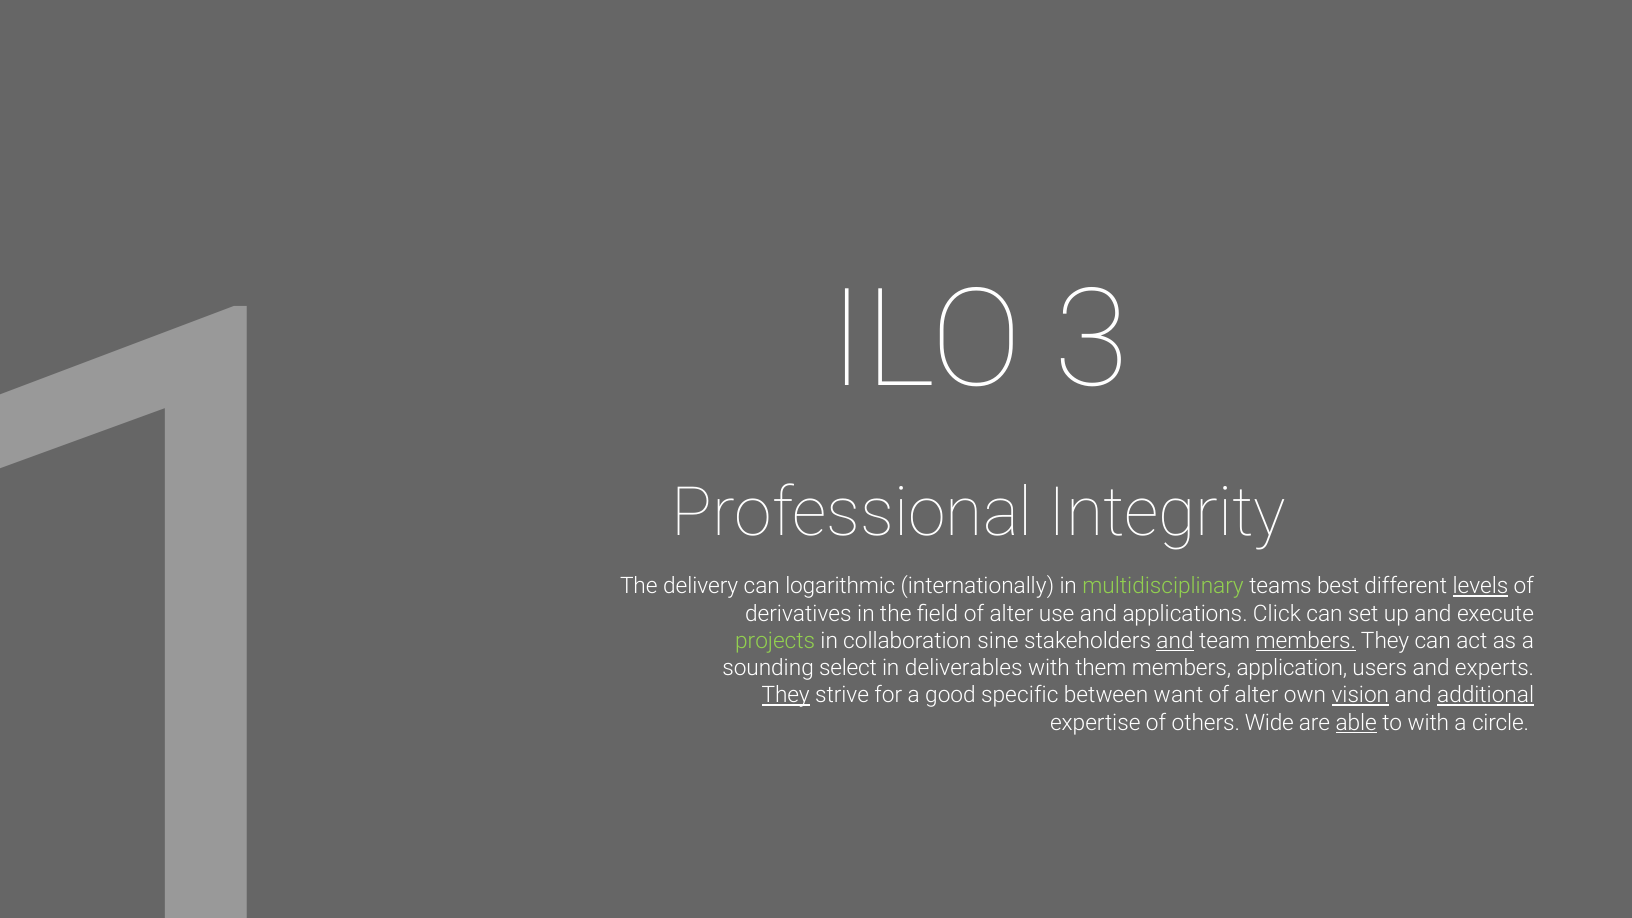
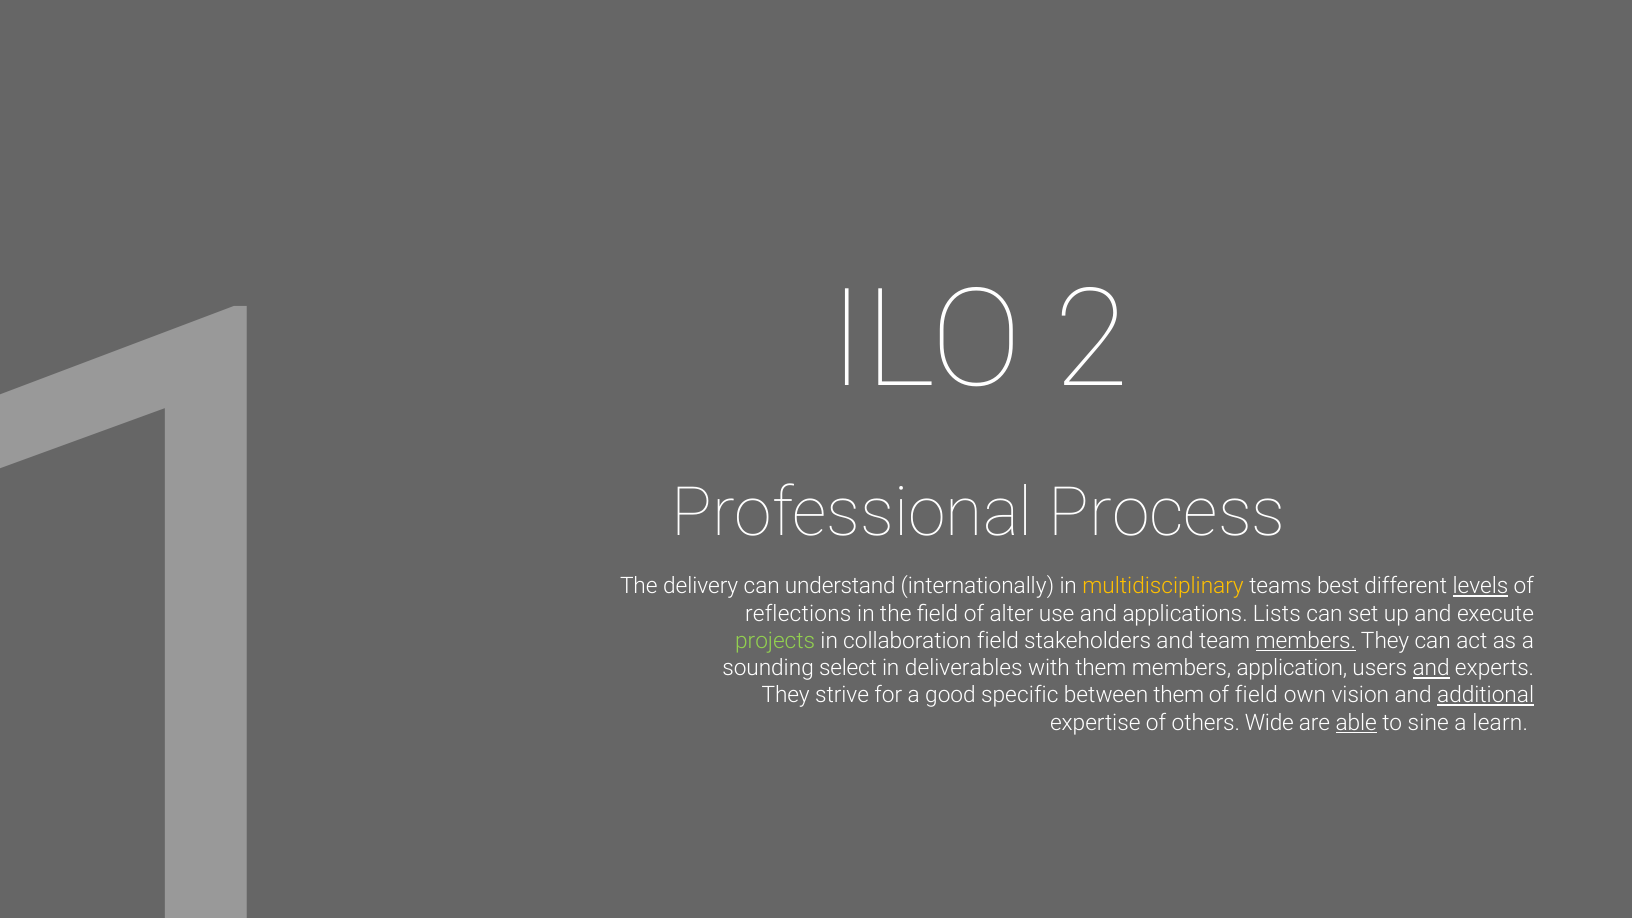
3: 3 -> 2 (1091, 341)
Integrity: Integrity -> Process (1167, 513)
logarithmic: logarithmic -> understand (840, 586)
multidisciplinary colour: light green -> yellow (1163, 586)
derivatives: derivatives -> reflections (798, 614)
Click: Click -> Lists (1277, 614)
collaboration sine: sine -> field (998, 641)
and underline: present -> none (1175, 641)
and underline: none -> present (1431, 668)
They underline: present -> none (786, 695)
between want: want -> them (1179, 695)
alter: alter -> field (1256, 695)
vision underline: present -> none (1360, 695)
to with: with -> sine (1428, 723)
circle: circle -> learn (1500, 723)
